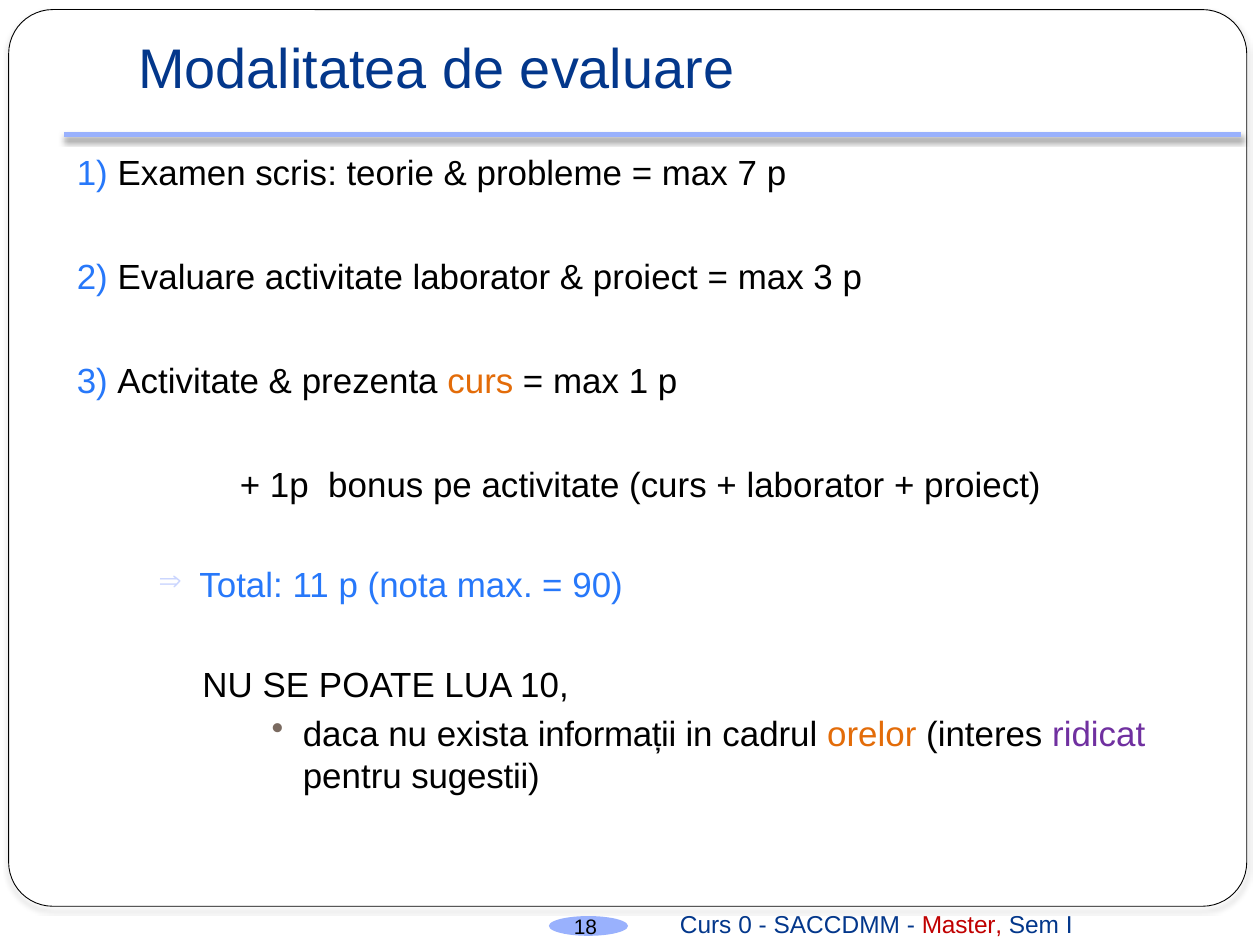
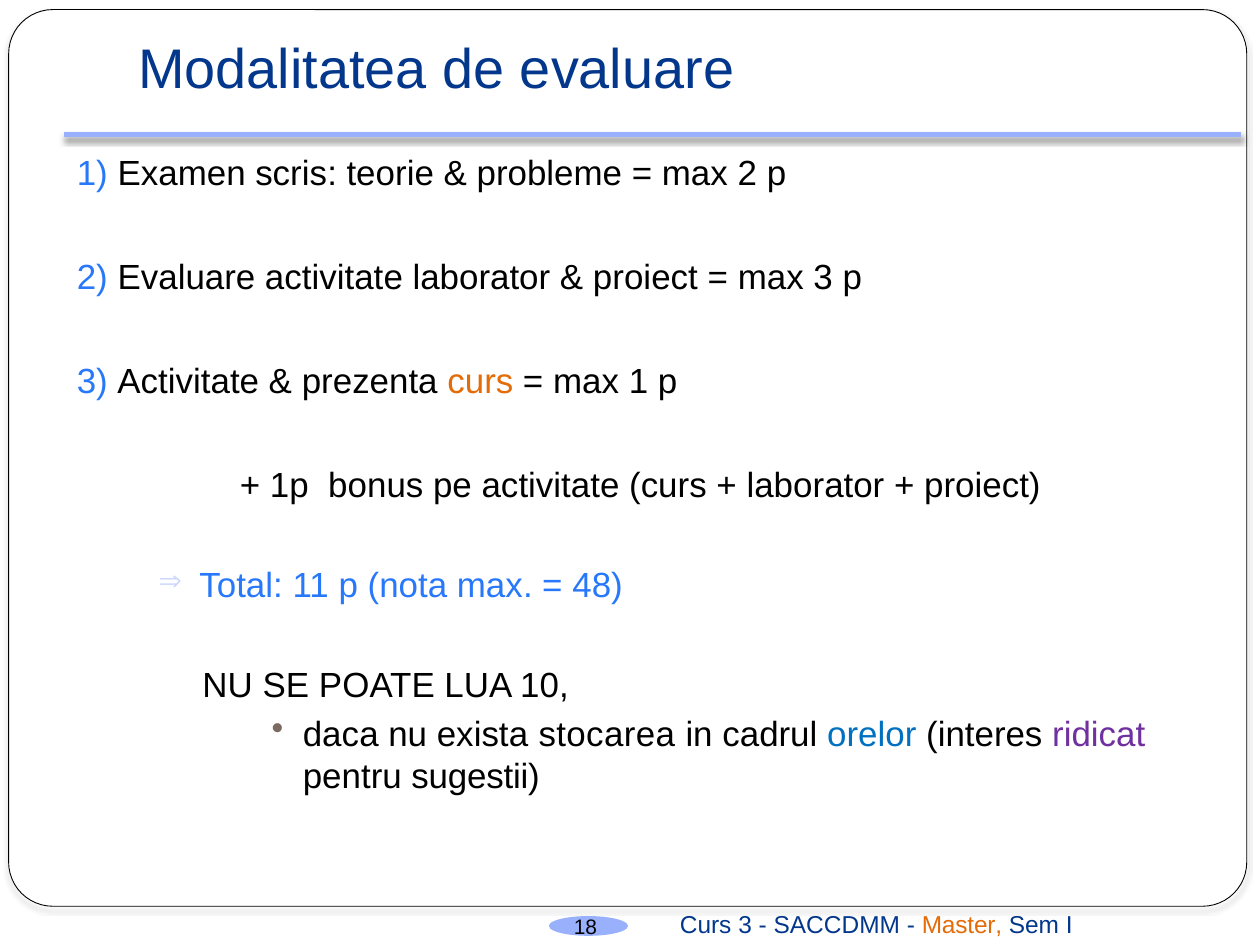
max 7: 7 -> 2 (747, 174)
90: 90 -> 48 (598, 586)
informații: informații -> stocarea (607, 735)
orelor colour: orange -> blue (872, 735)
Curs 0: 0 -> 3 (745, 926)
Master colour: red -> orange (962, 926)
